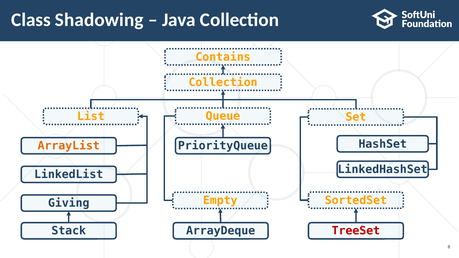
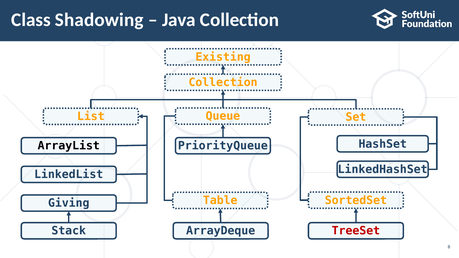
Contains: Contains -> Existing (223, 57)
ArrayList colour: orange -> black (69, 146)
Empty: Empty -> Table (220, 201)
